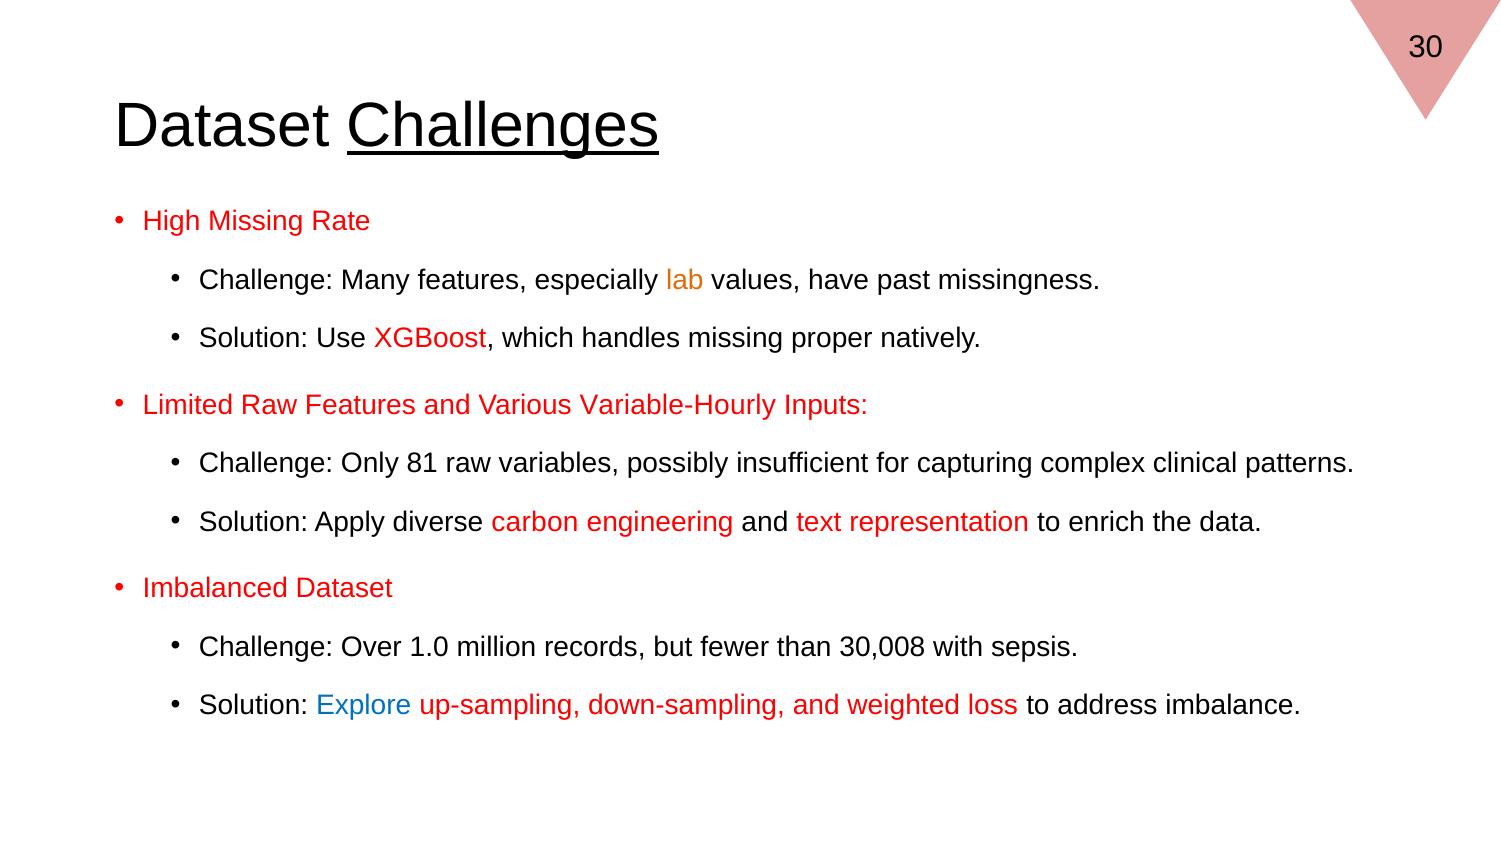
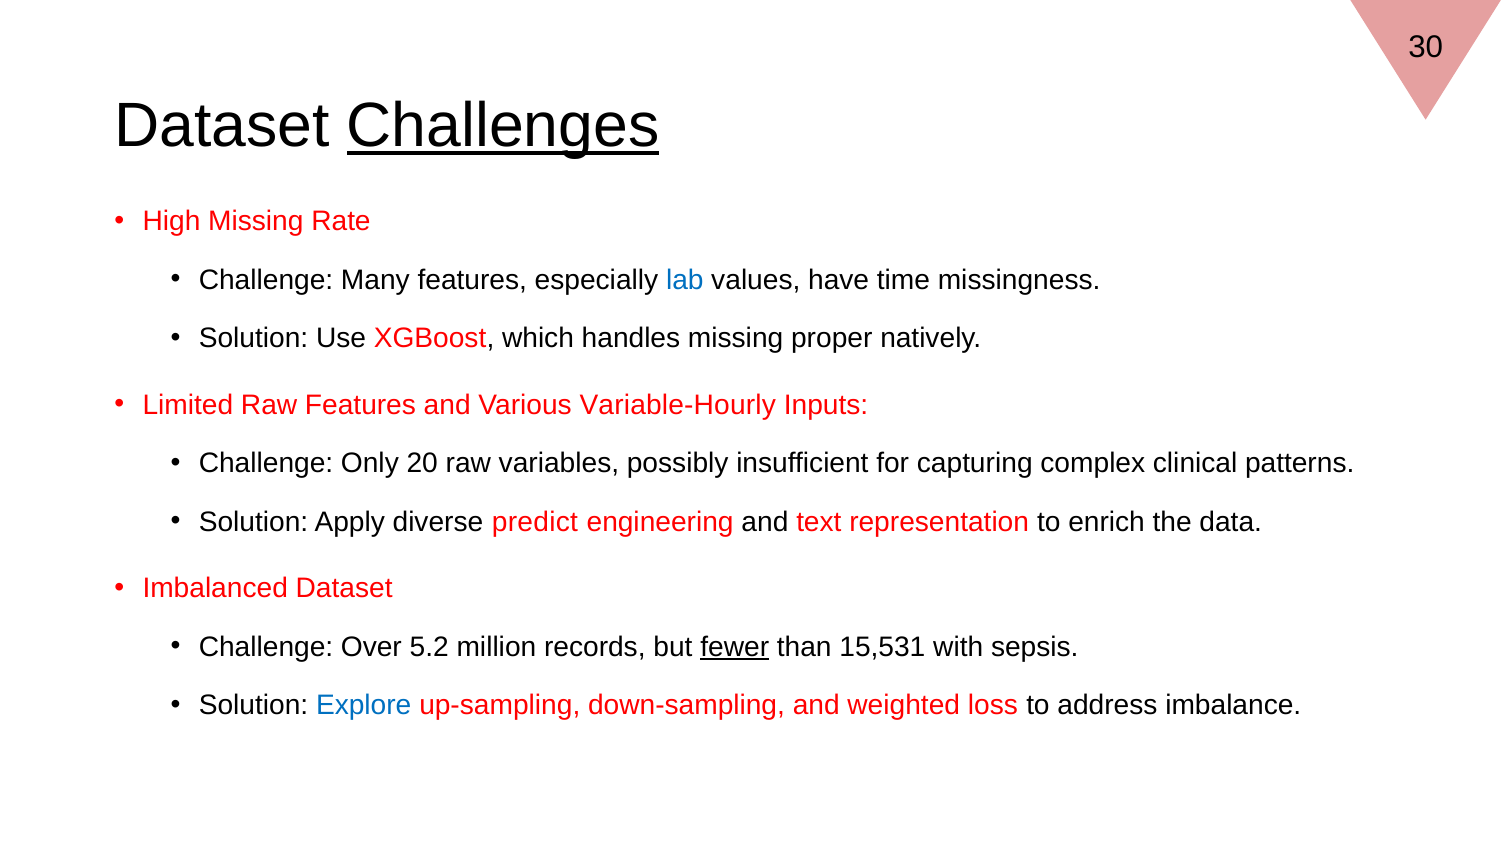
lab colour: orange -> blue (685, 280)
past: past -> time (903, 280)
81: 81 -> 20 (422, 463)
carbon: carbon -> predict (535, 522)
1.0: 1.0 -> 5.2 (429, 646)
fewer underline: none -> present (735, 646)
30,008: 30,008 -> 15,531 (882, 646)
